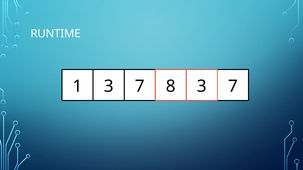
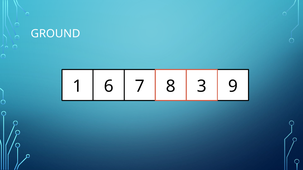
RUNTIME: RUNTIME -> GROUND (55, 34)
1 3: 3 -> 6 (109, 86)
7 7: 7 -> 9 (233, 86)
